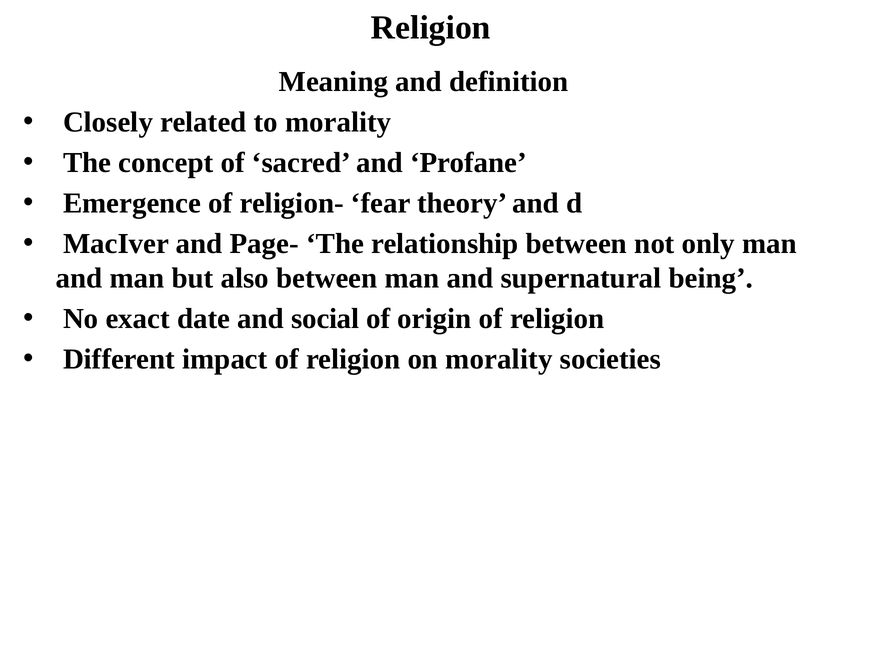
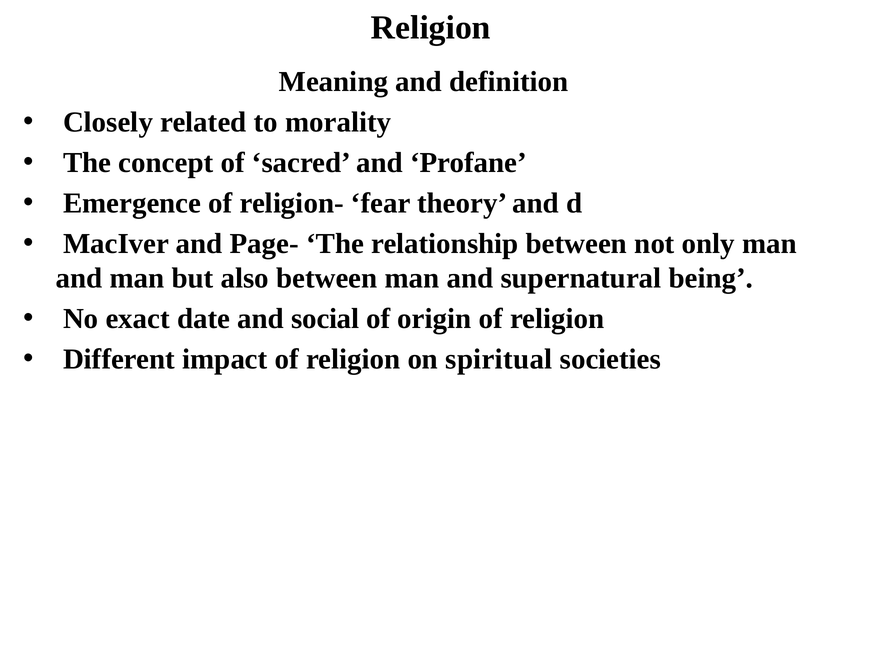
on morality: morality -> spiritual (499, 360)
